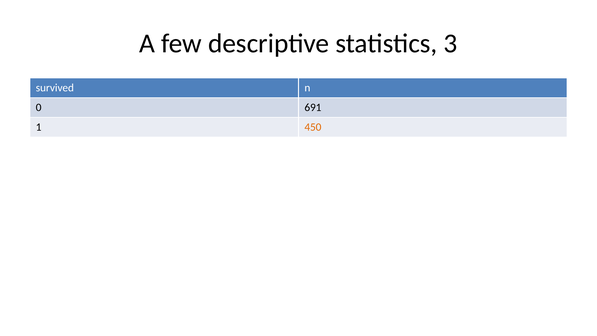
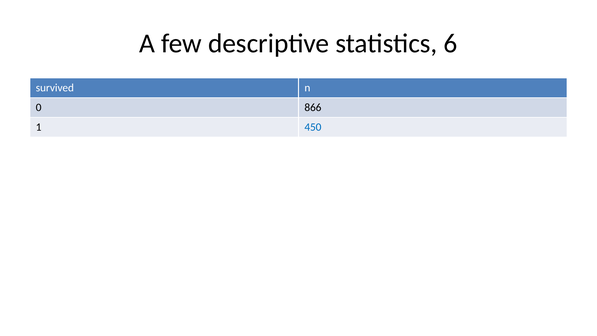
3: 3 -> 6 (450, 43)
691: 691 -> 866 (313, 108)
450 colour: orange -> blue (313, 127)
